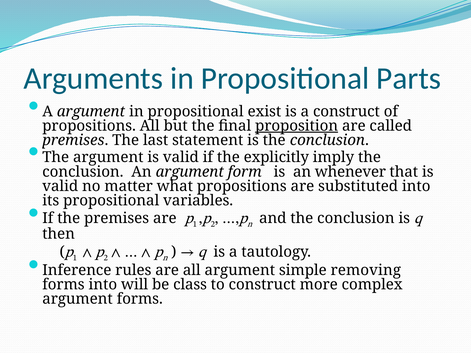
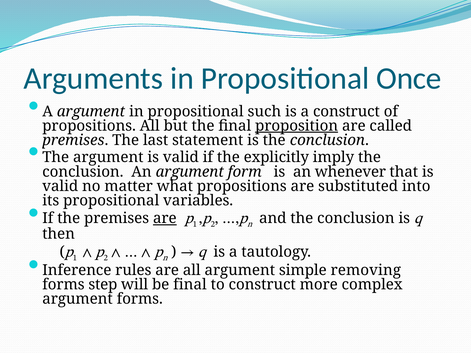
Parts: Parts -> Once (409, 78)
exist: exist -> such (264, 111)
are underline: none -> present (165, 218)
forms into: into -> step (103, 285)
be class: class -> final (190, 285)
